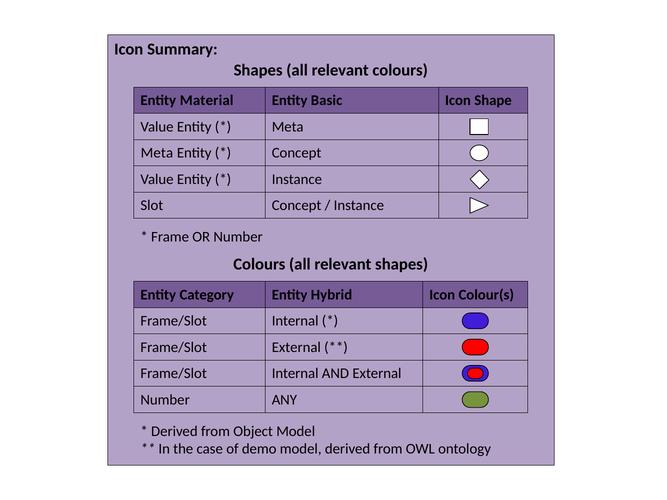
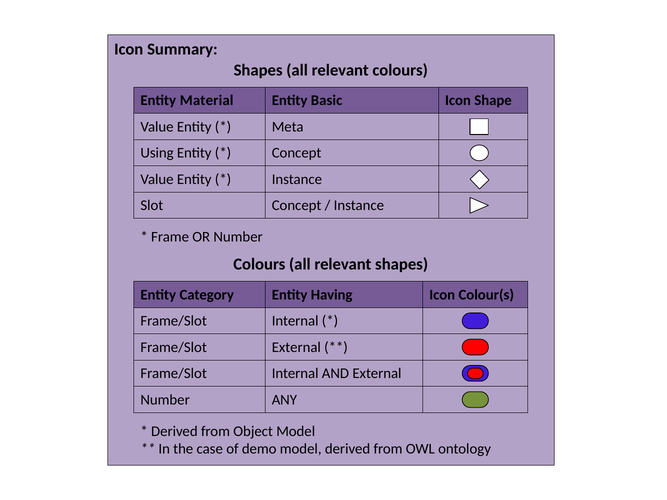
Meta: Meta -> Using (157, 153)
Hybrid: Hybrid -> Having (332, 295)
